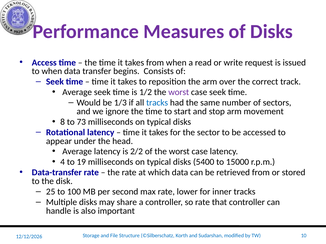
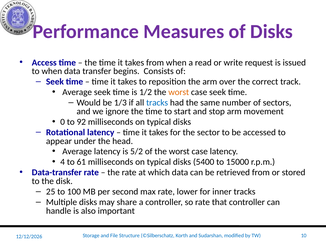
worst colour: purple -> orange (179, 92)
8: 8 -> 0 (63, 122)
73: 73 -> 92 (81, 122)
2/2: 2/2 -> 5/2 (137, 152)
19: 19 -> 61 (81, 162)
